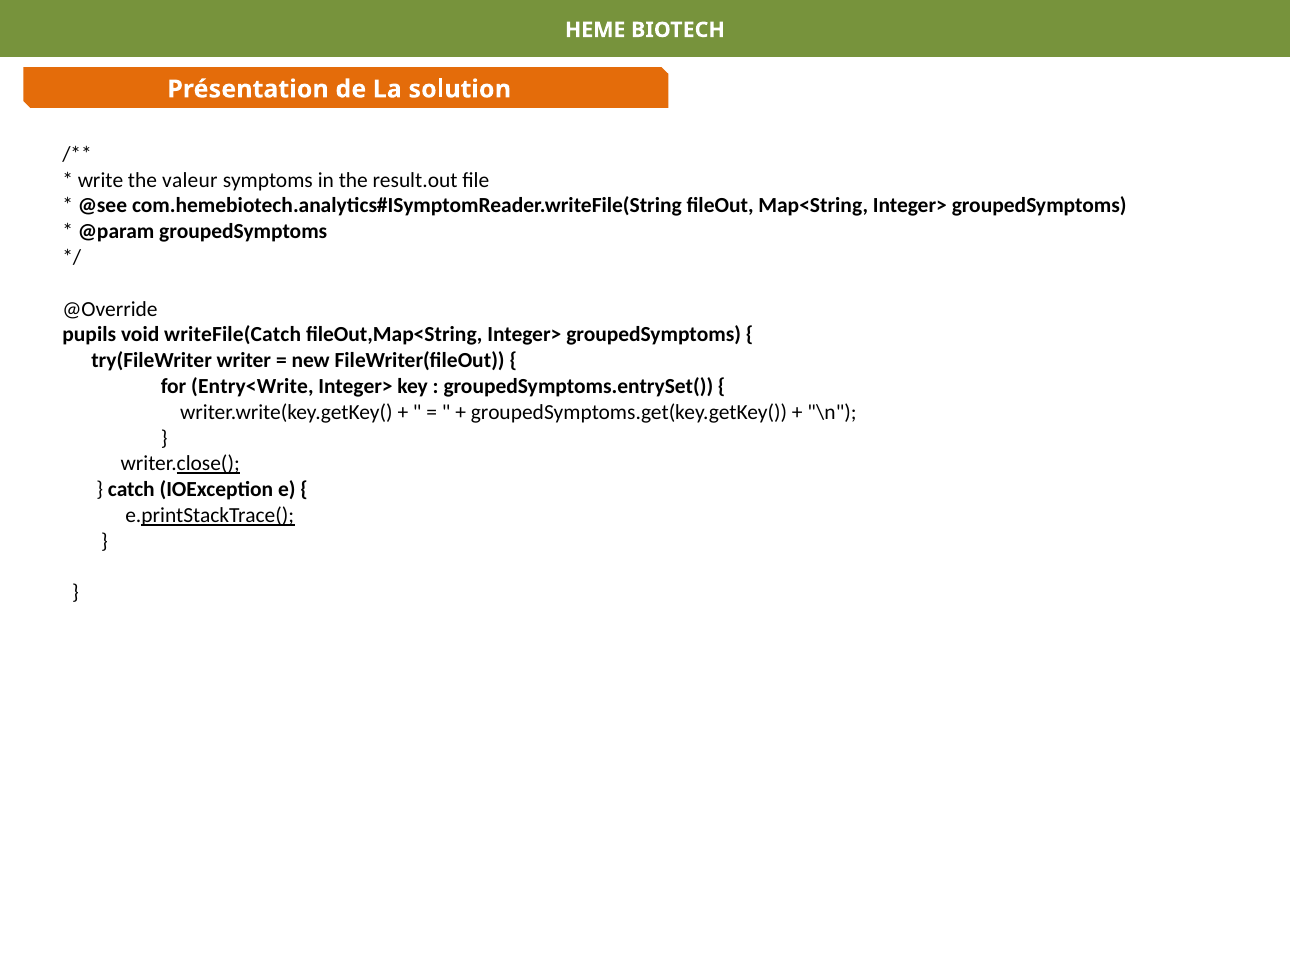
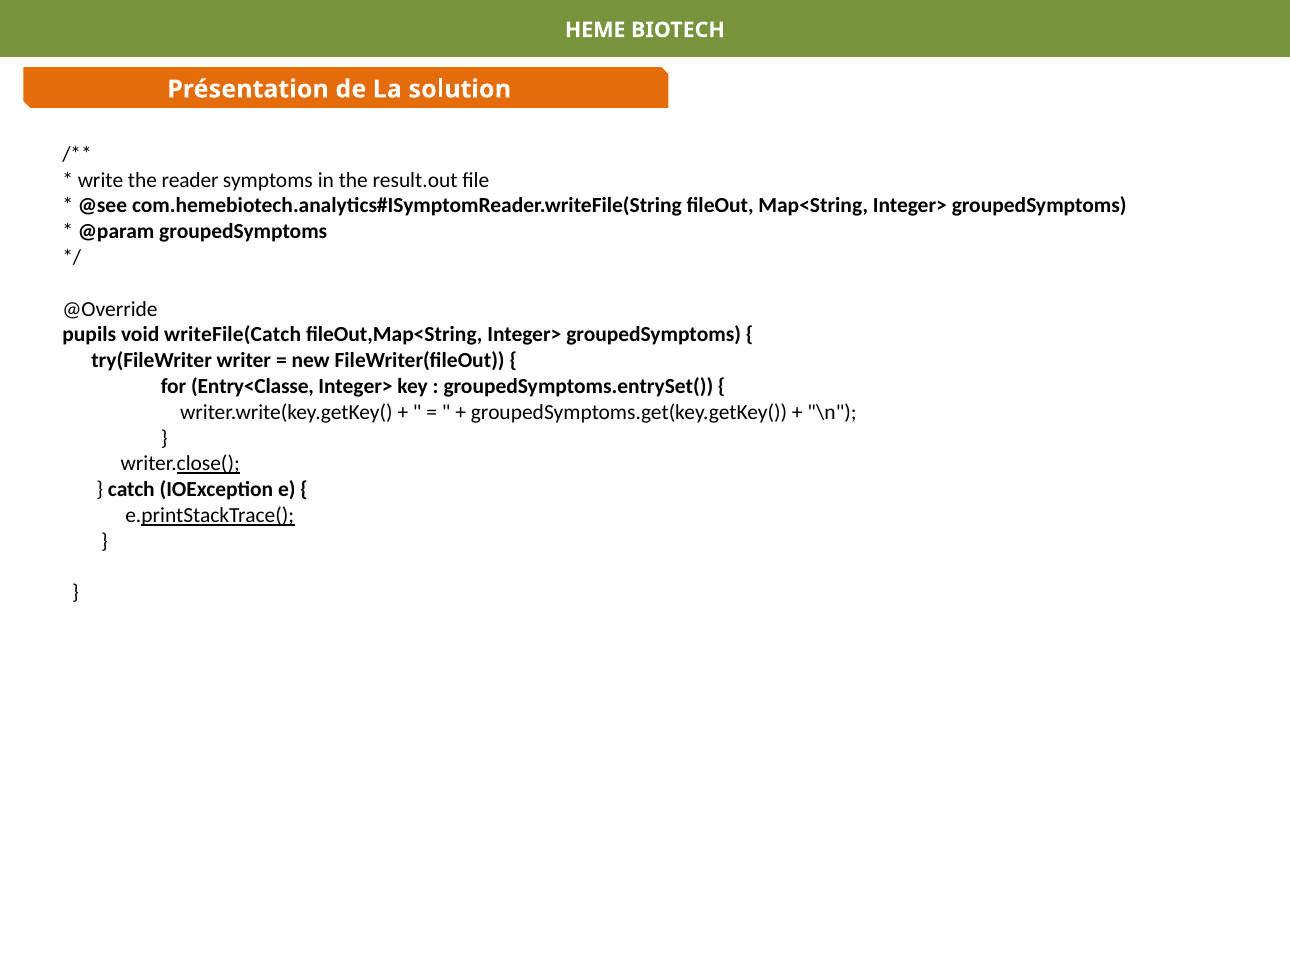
valeur: valeur -> reader (190, 180)
Entry<Write: Entry<Write -> Entry<Classe (253, 387)
